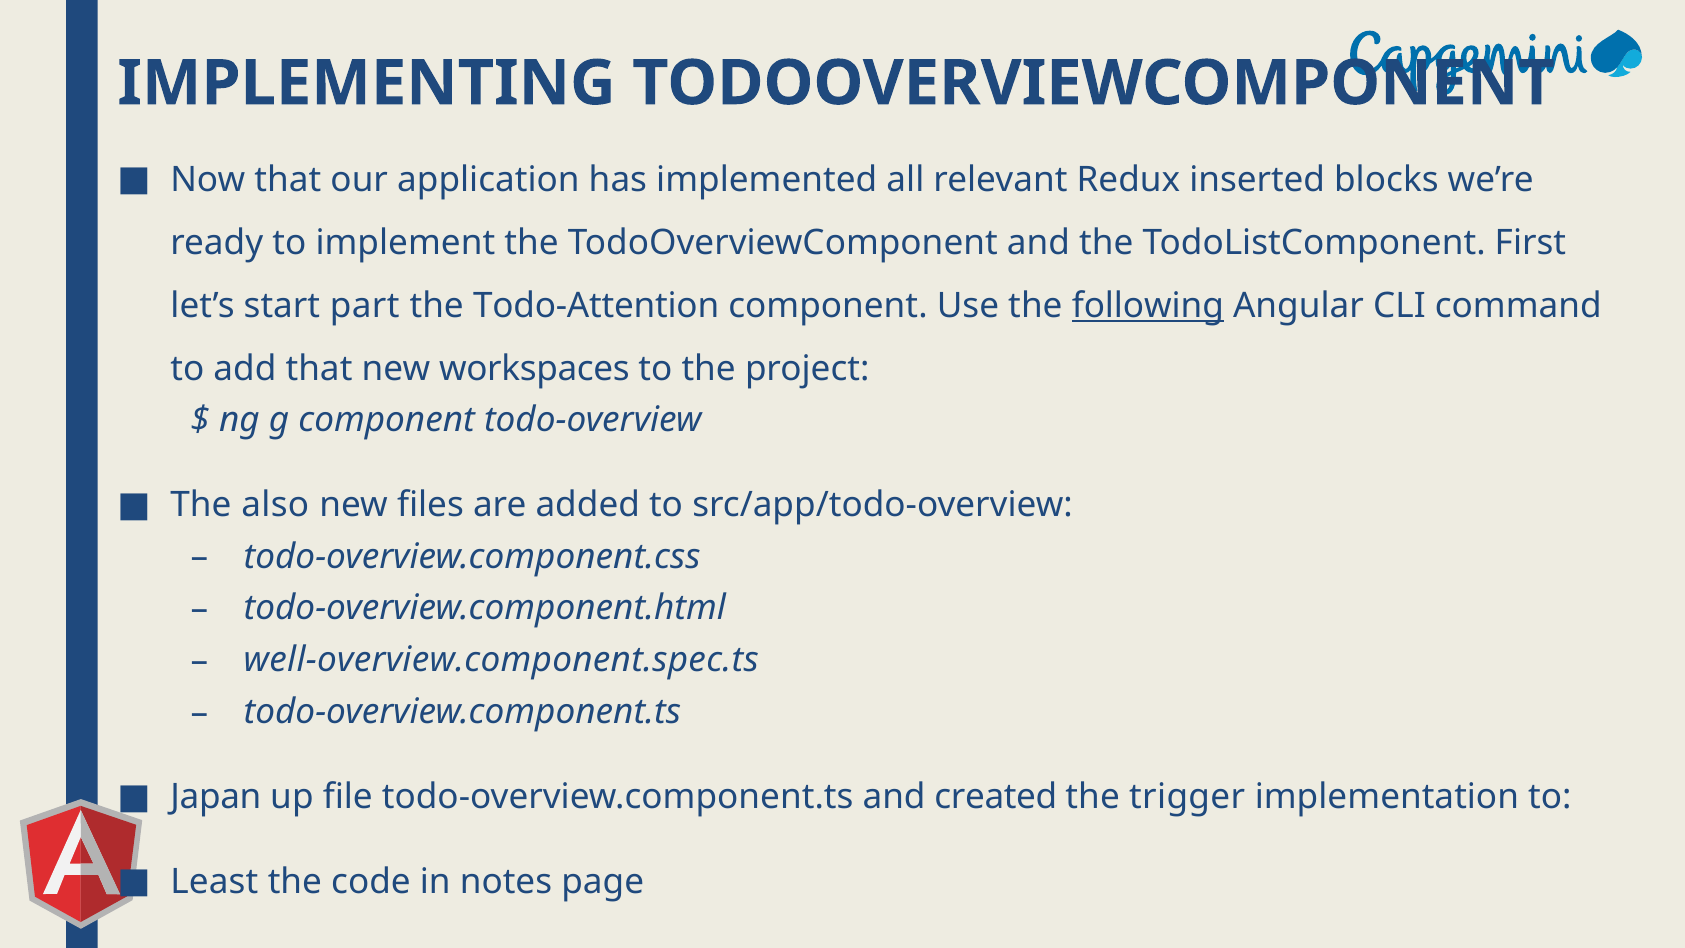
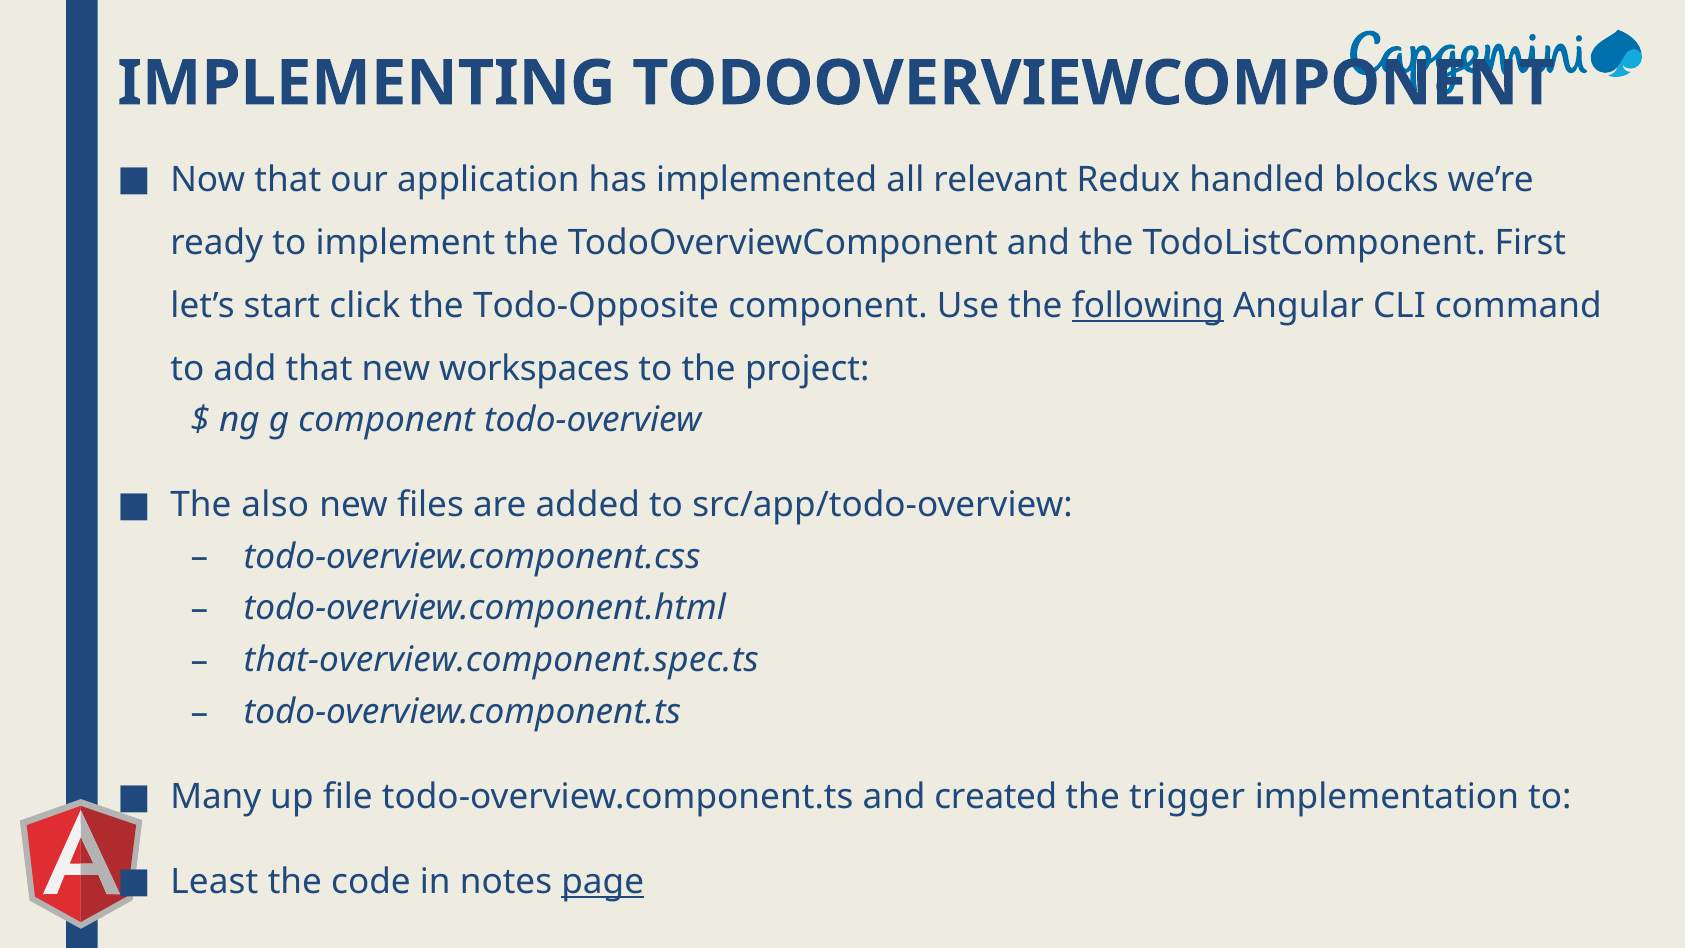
inserted: inserted -> handled (1257, 180)
part: part -> click (365, 306)
Todo-Attention: Todo-Attention -> Todo-Opposite (596, 306)
well-overview.component.spec.ts: well-overview.component.spec.ts -> that-overview.component.spec.ts (501, 660)
Japan: Japan -> Many (216, 797)
page underline: none -> present (603, 881)
